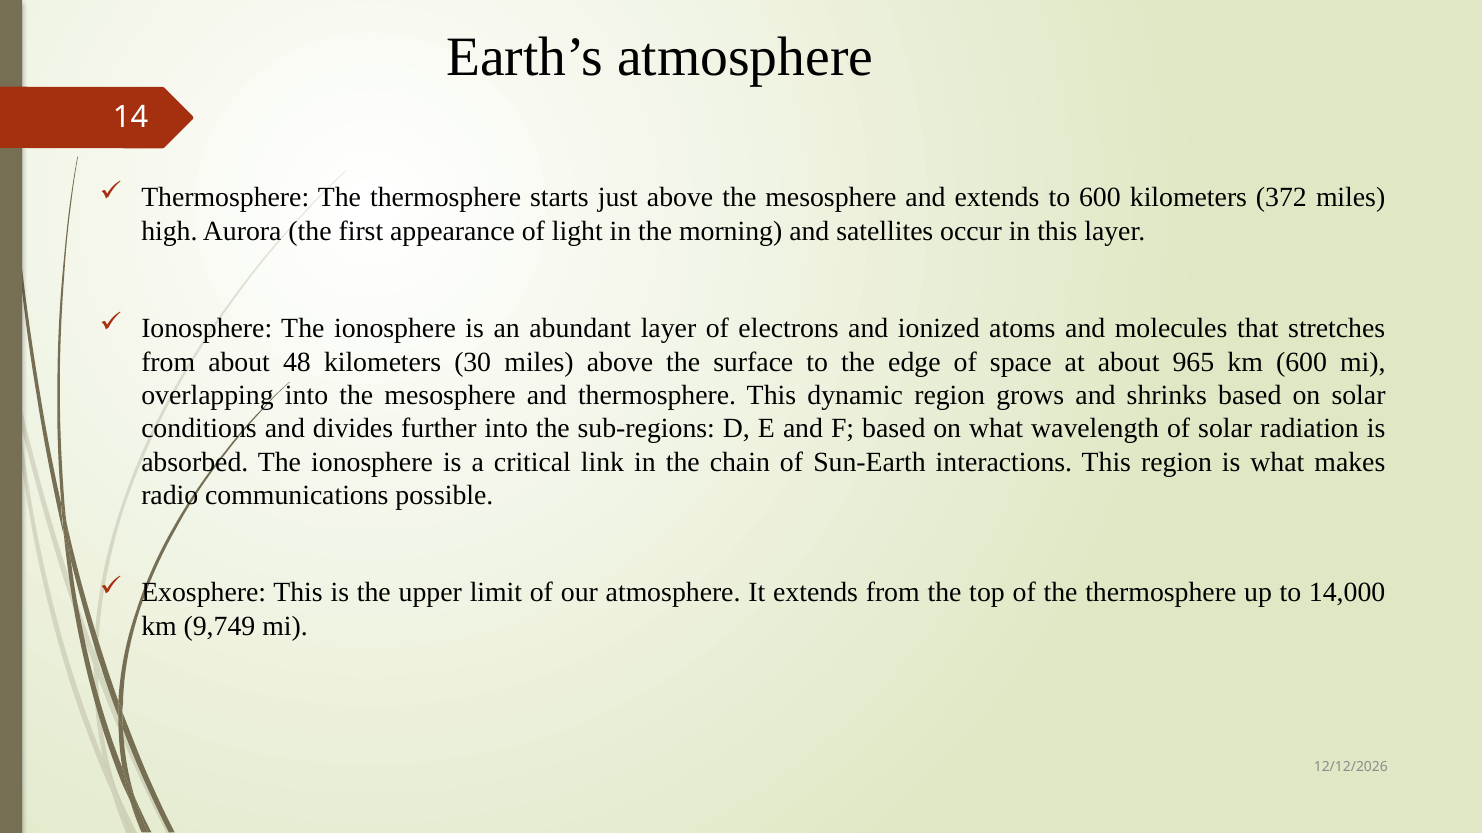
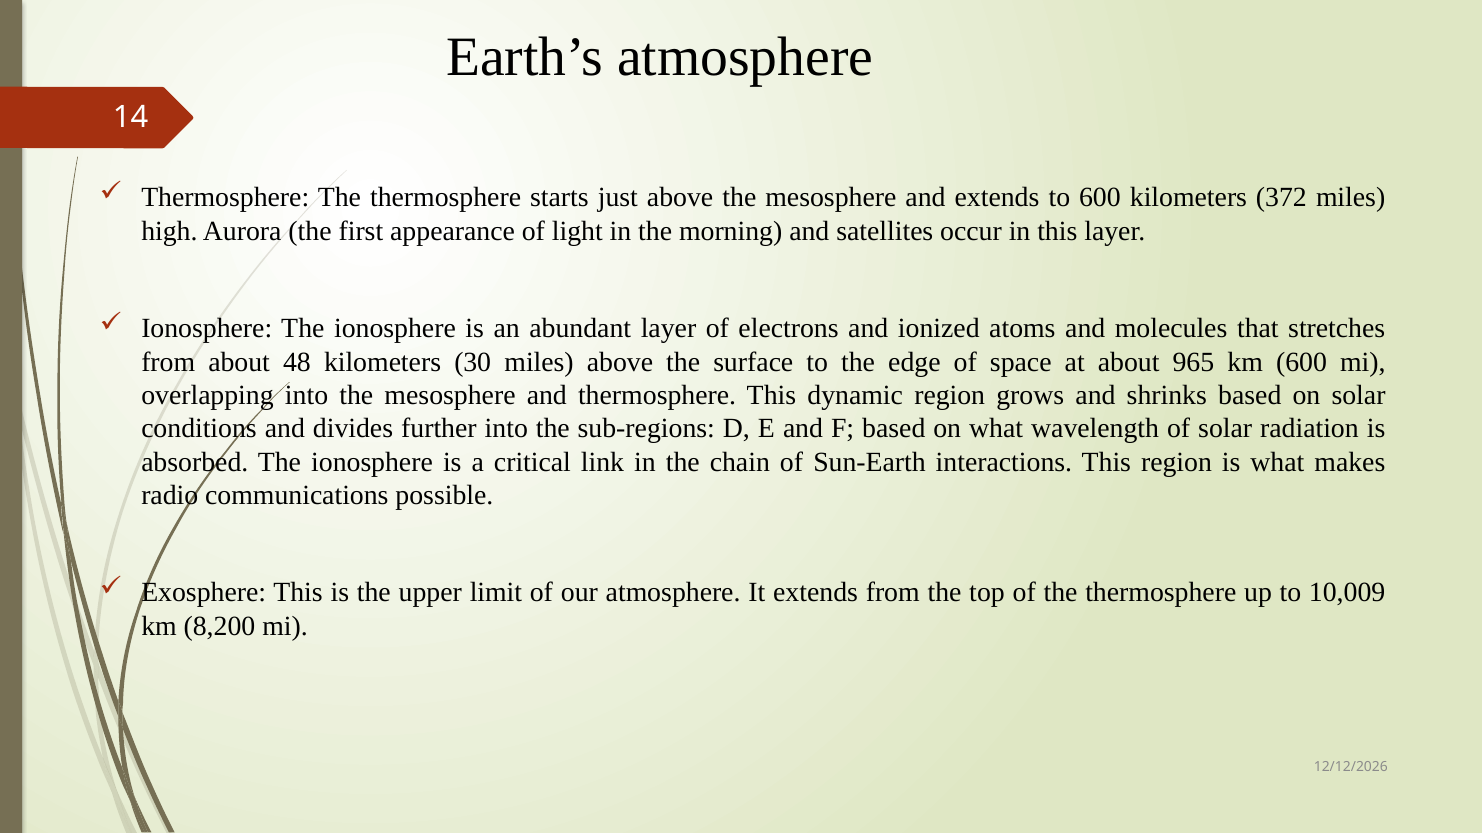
14,000: 14,000 -> 10,009 (1347, 593)
9,749: 9,749 -> 8,200 (219, 626)
